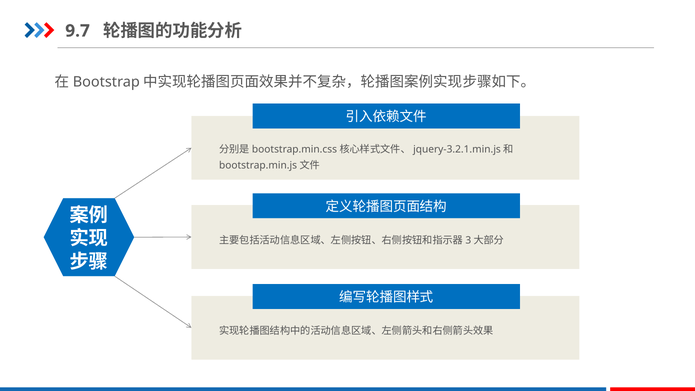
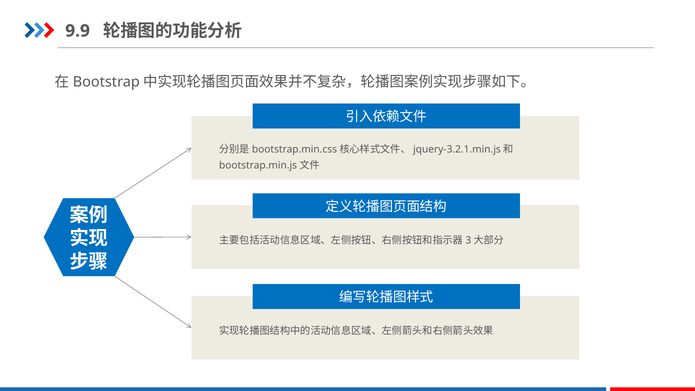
9.7: 9.7 -> 9.9 (78, 31)
